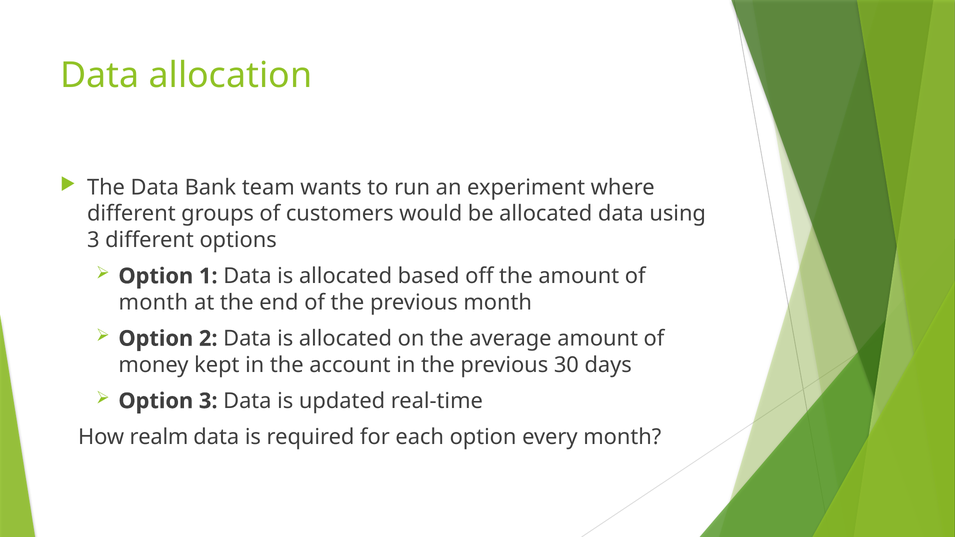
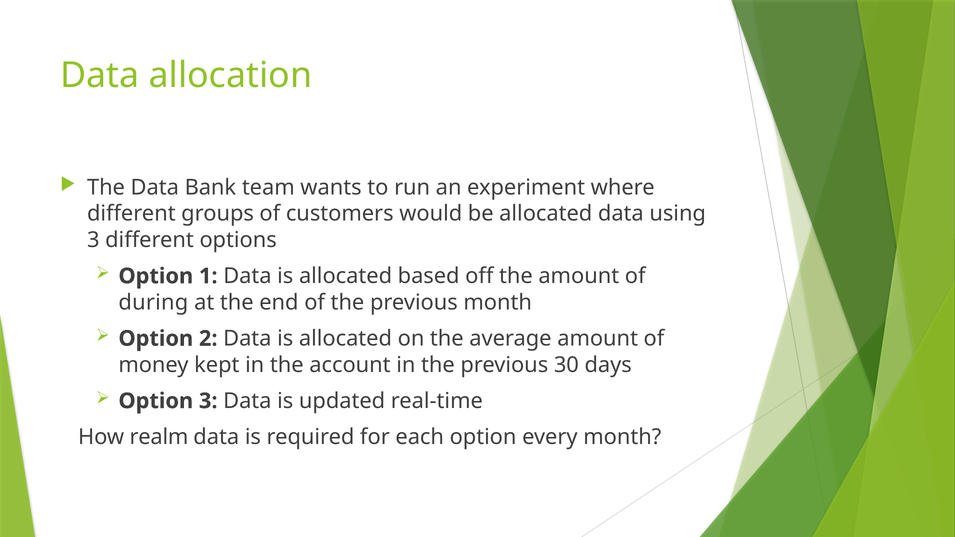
month: month -> during (153, 302)
